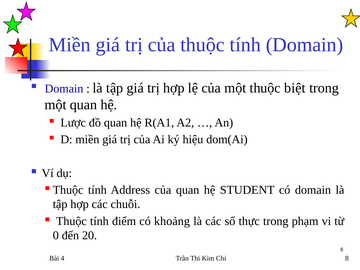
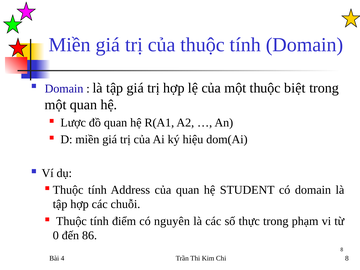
khoảng: khoảng -> nguyên (172, 221)
20: 20 -> 86 (90, 235)
